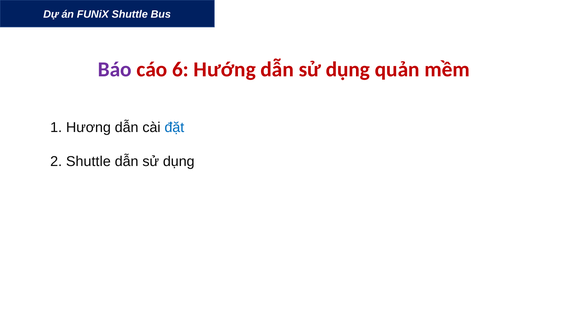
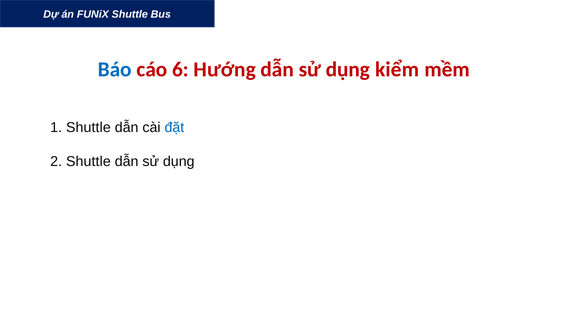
Báo colour: purple -> blue (115, 69)
quản: quản -> kiểm (397, 69)
1 Hương: Hương -> Shuttle (88, 127)
